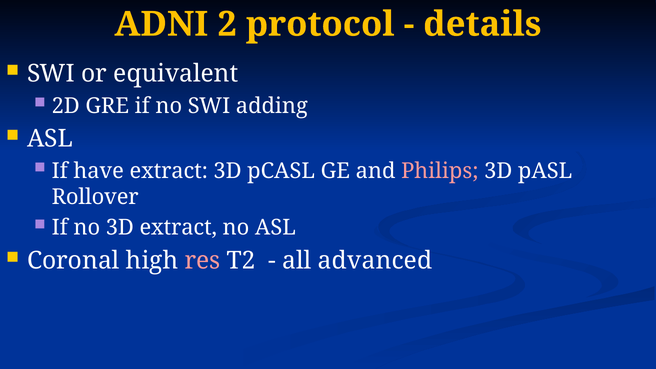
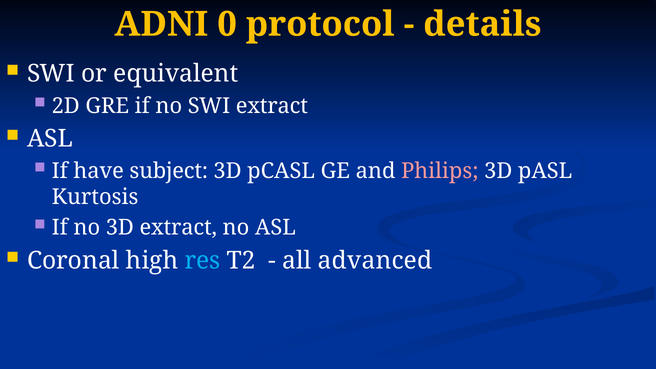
2: 2 -> 0 (227, 24)
SWI adding: adding -> extract (272, 106)
have extract: extract -> subject (169, 171)
Rollover: Rollover -> Kurtosis (95, 197)
res colour: pink -> light blue (203, 261)
